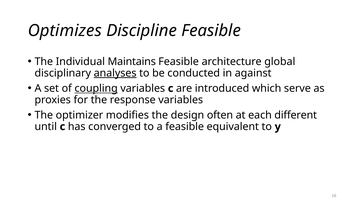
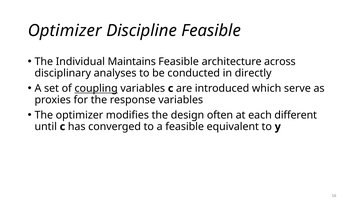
Optimizes: Optimizes -> Optimizer (65, 31)
global: global -> across (280, 62)
analyses underline: present -> none (115, 73)
against: against -> directly (253, 73)
